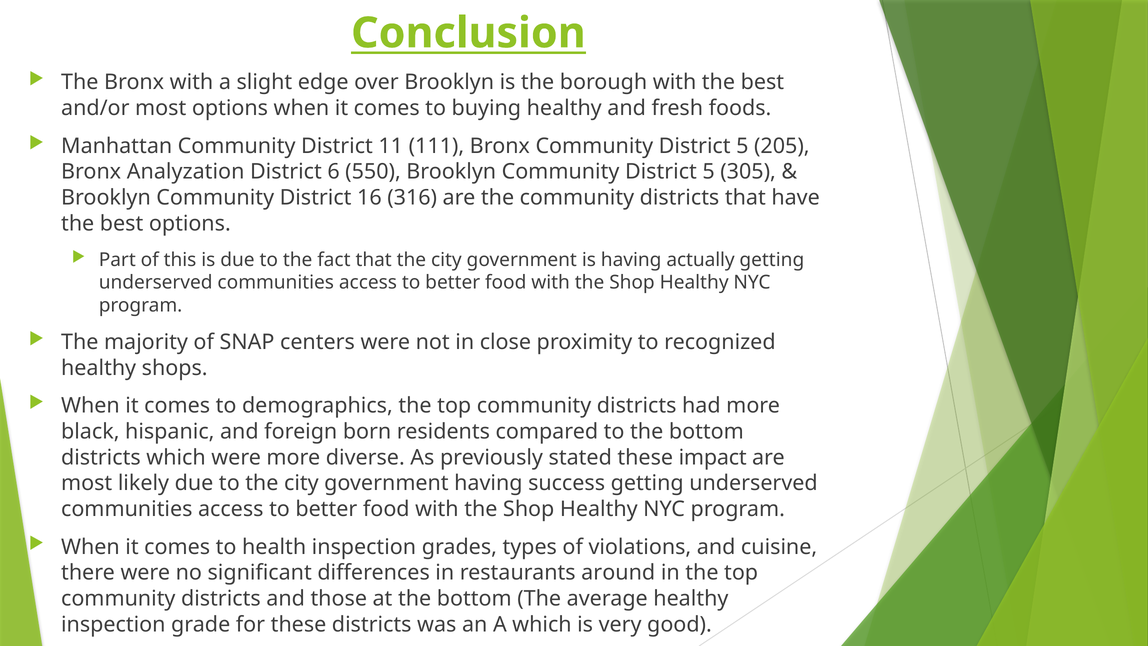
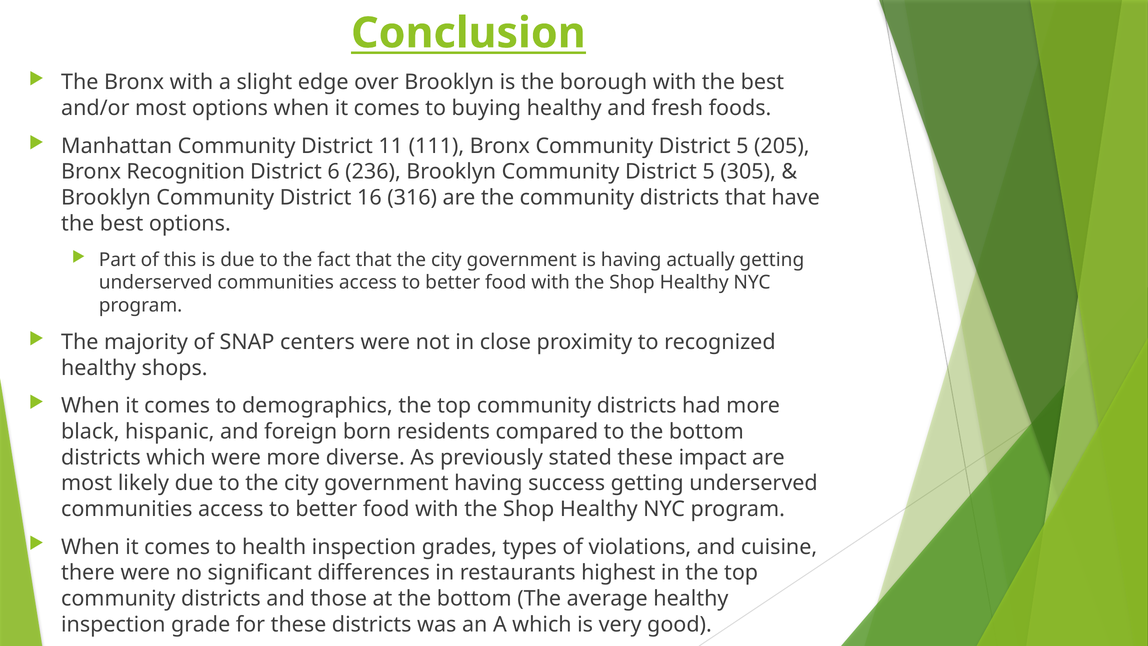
Analyzation: Analyzation -> Recognition (186, 172)
550: 550 -> 236 (373, 172)
around: around -> highest (618, 573)
